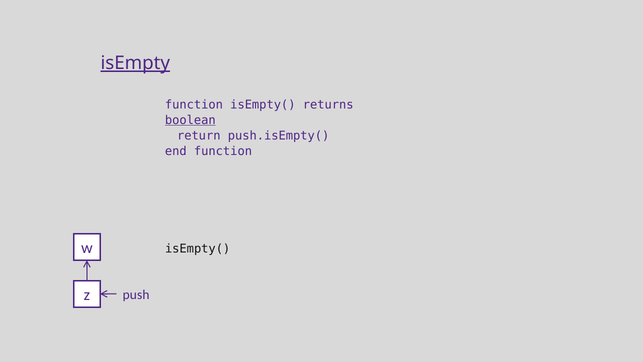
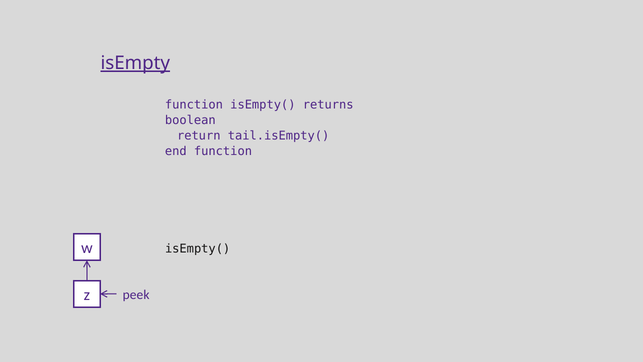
boolean underline: present -> none (190, 120)
push.isEmpty(: push.isEmpty( -> tail.isEmpty( (279, 135)
push: push -> peek (136, 294)
